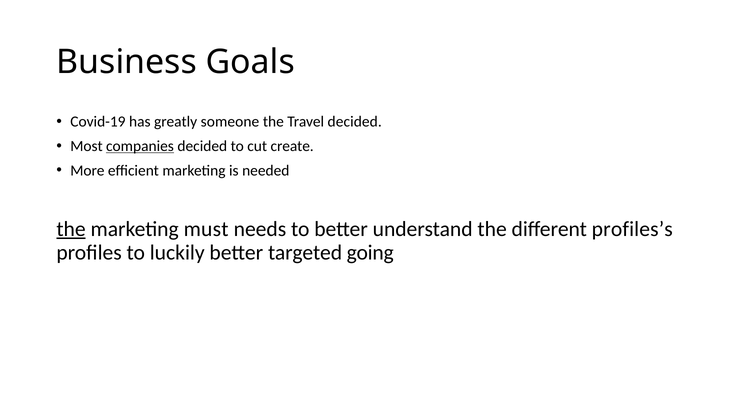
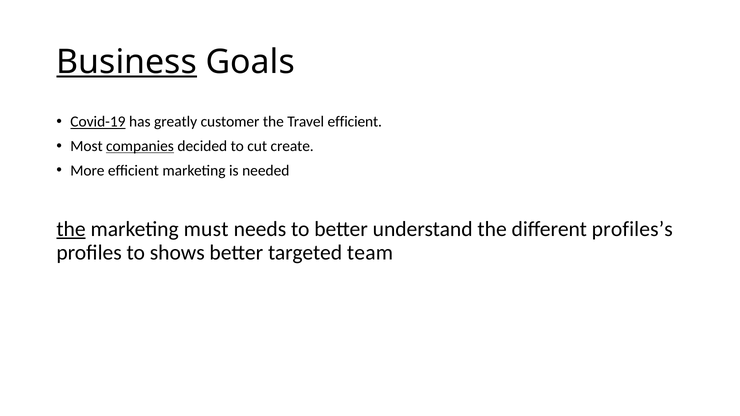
Business underline: none -> present (127, 62)
Covid-19 underline: none -> present (98, 122)
someone: someone -> customer (230, 122)
Travel decided: decided -> efficient (355, 122)
luckily: luckily -> shows (177, 253)
going: going -> team (370, 253)
